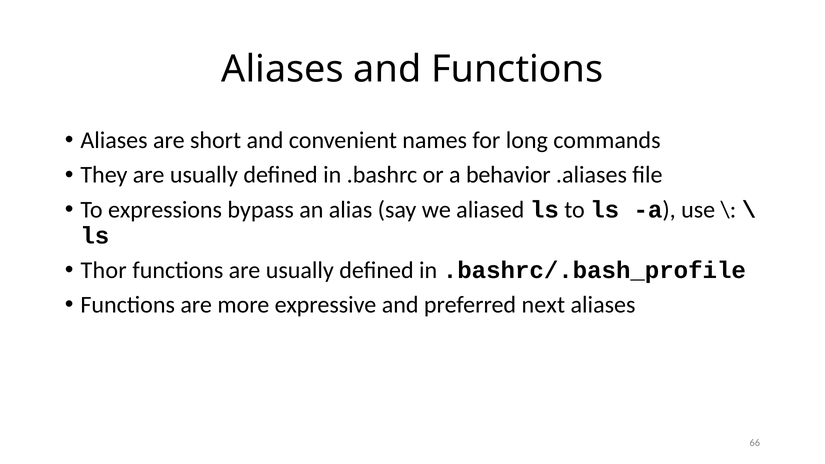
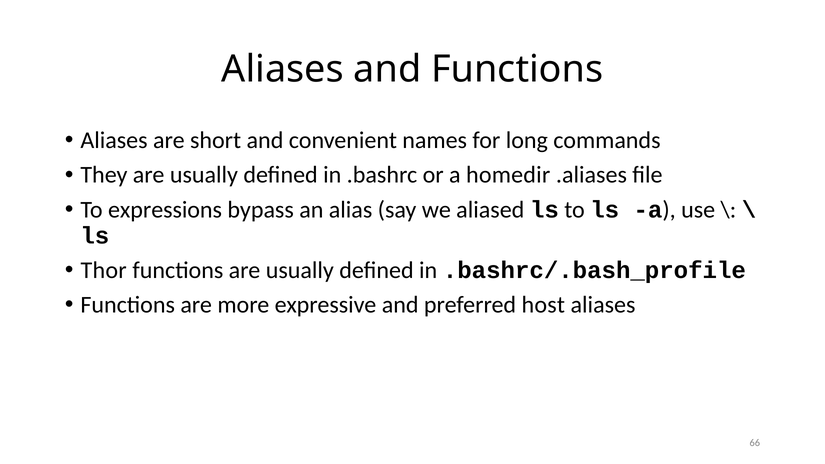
behavior: behavior -> homedir (508, 175)
next: next -> host (543, 305)
